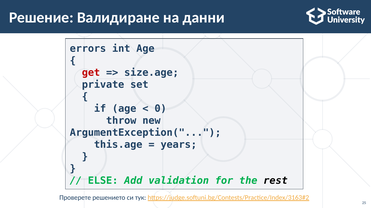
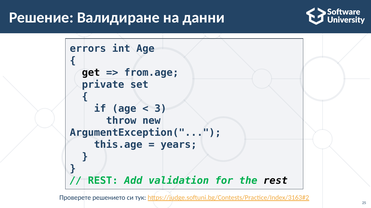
get colour: red -> black (91, 73)
size.age: size.age -> from.age (151, 73)
0: 0 -> 3 (161, 109)
ELSE: ELSE -> REST (103, 181)
